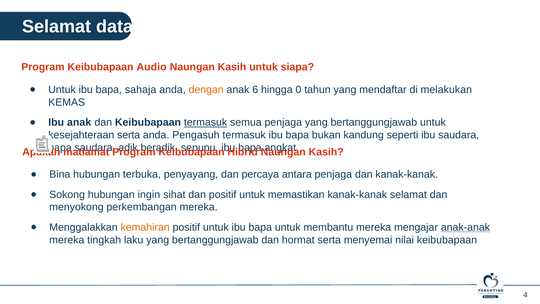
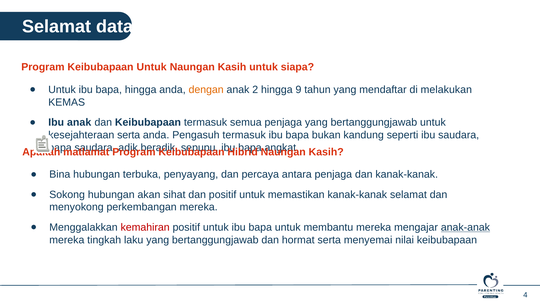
Keibubapaan Audio: Audio -> Untuk (152, 67)
bapa sahaja: sahaja -> hingga (141, 90)
6: 6 -> 2 (255, 90)
0: 0 -> 9 (298, 90)
termasuk underline: present -> none (206, 122)
ingin: ingin -> akan (149, 194)
kemahiran colour: orange -> red (145, 227)
